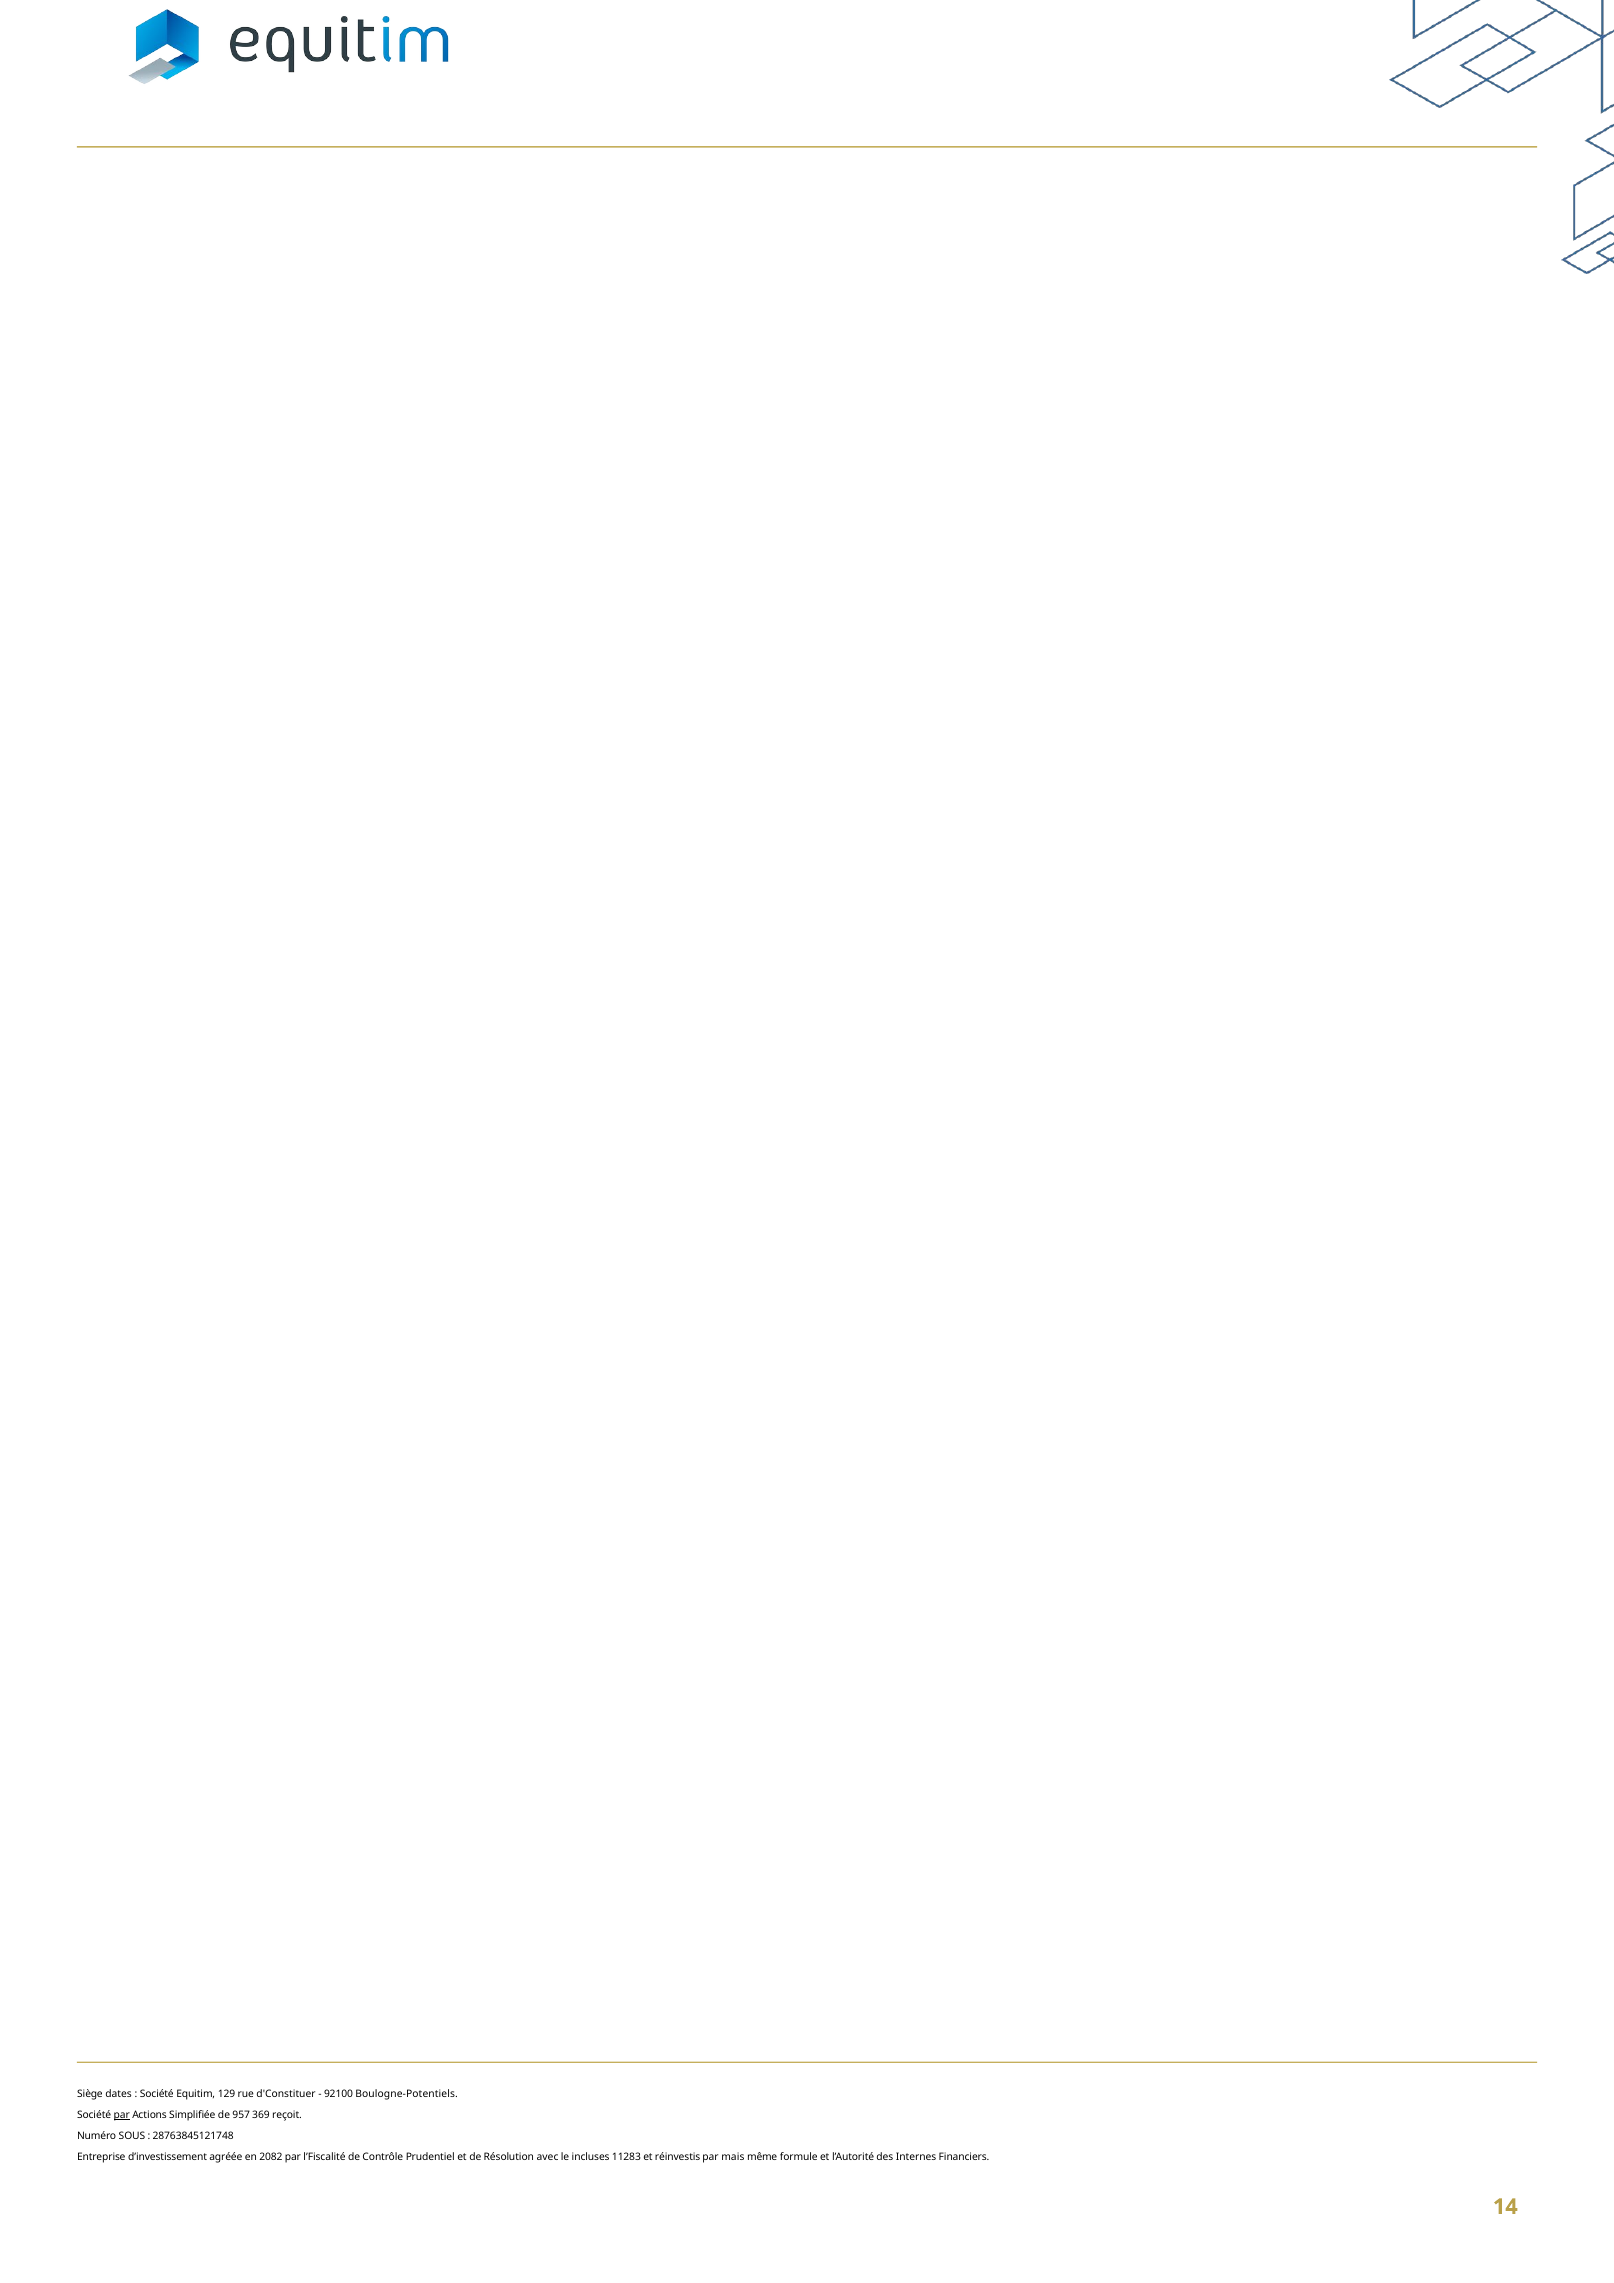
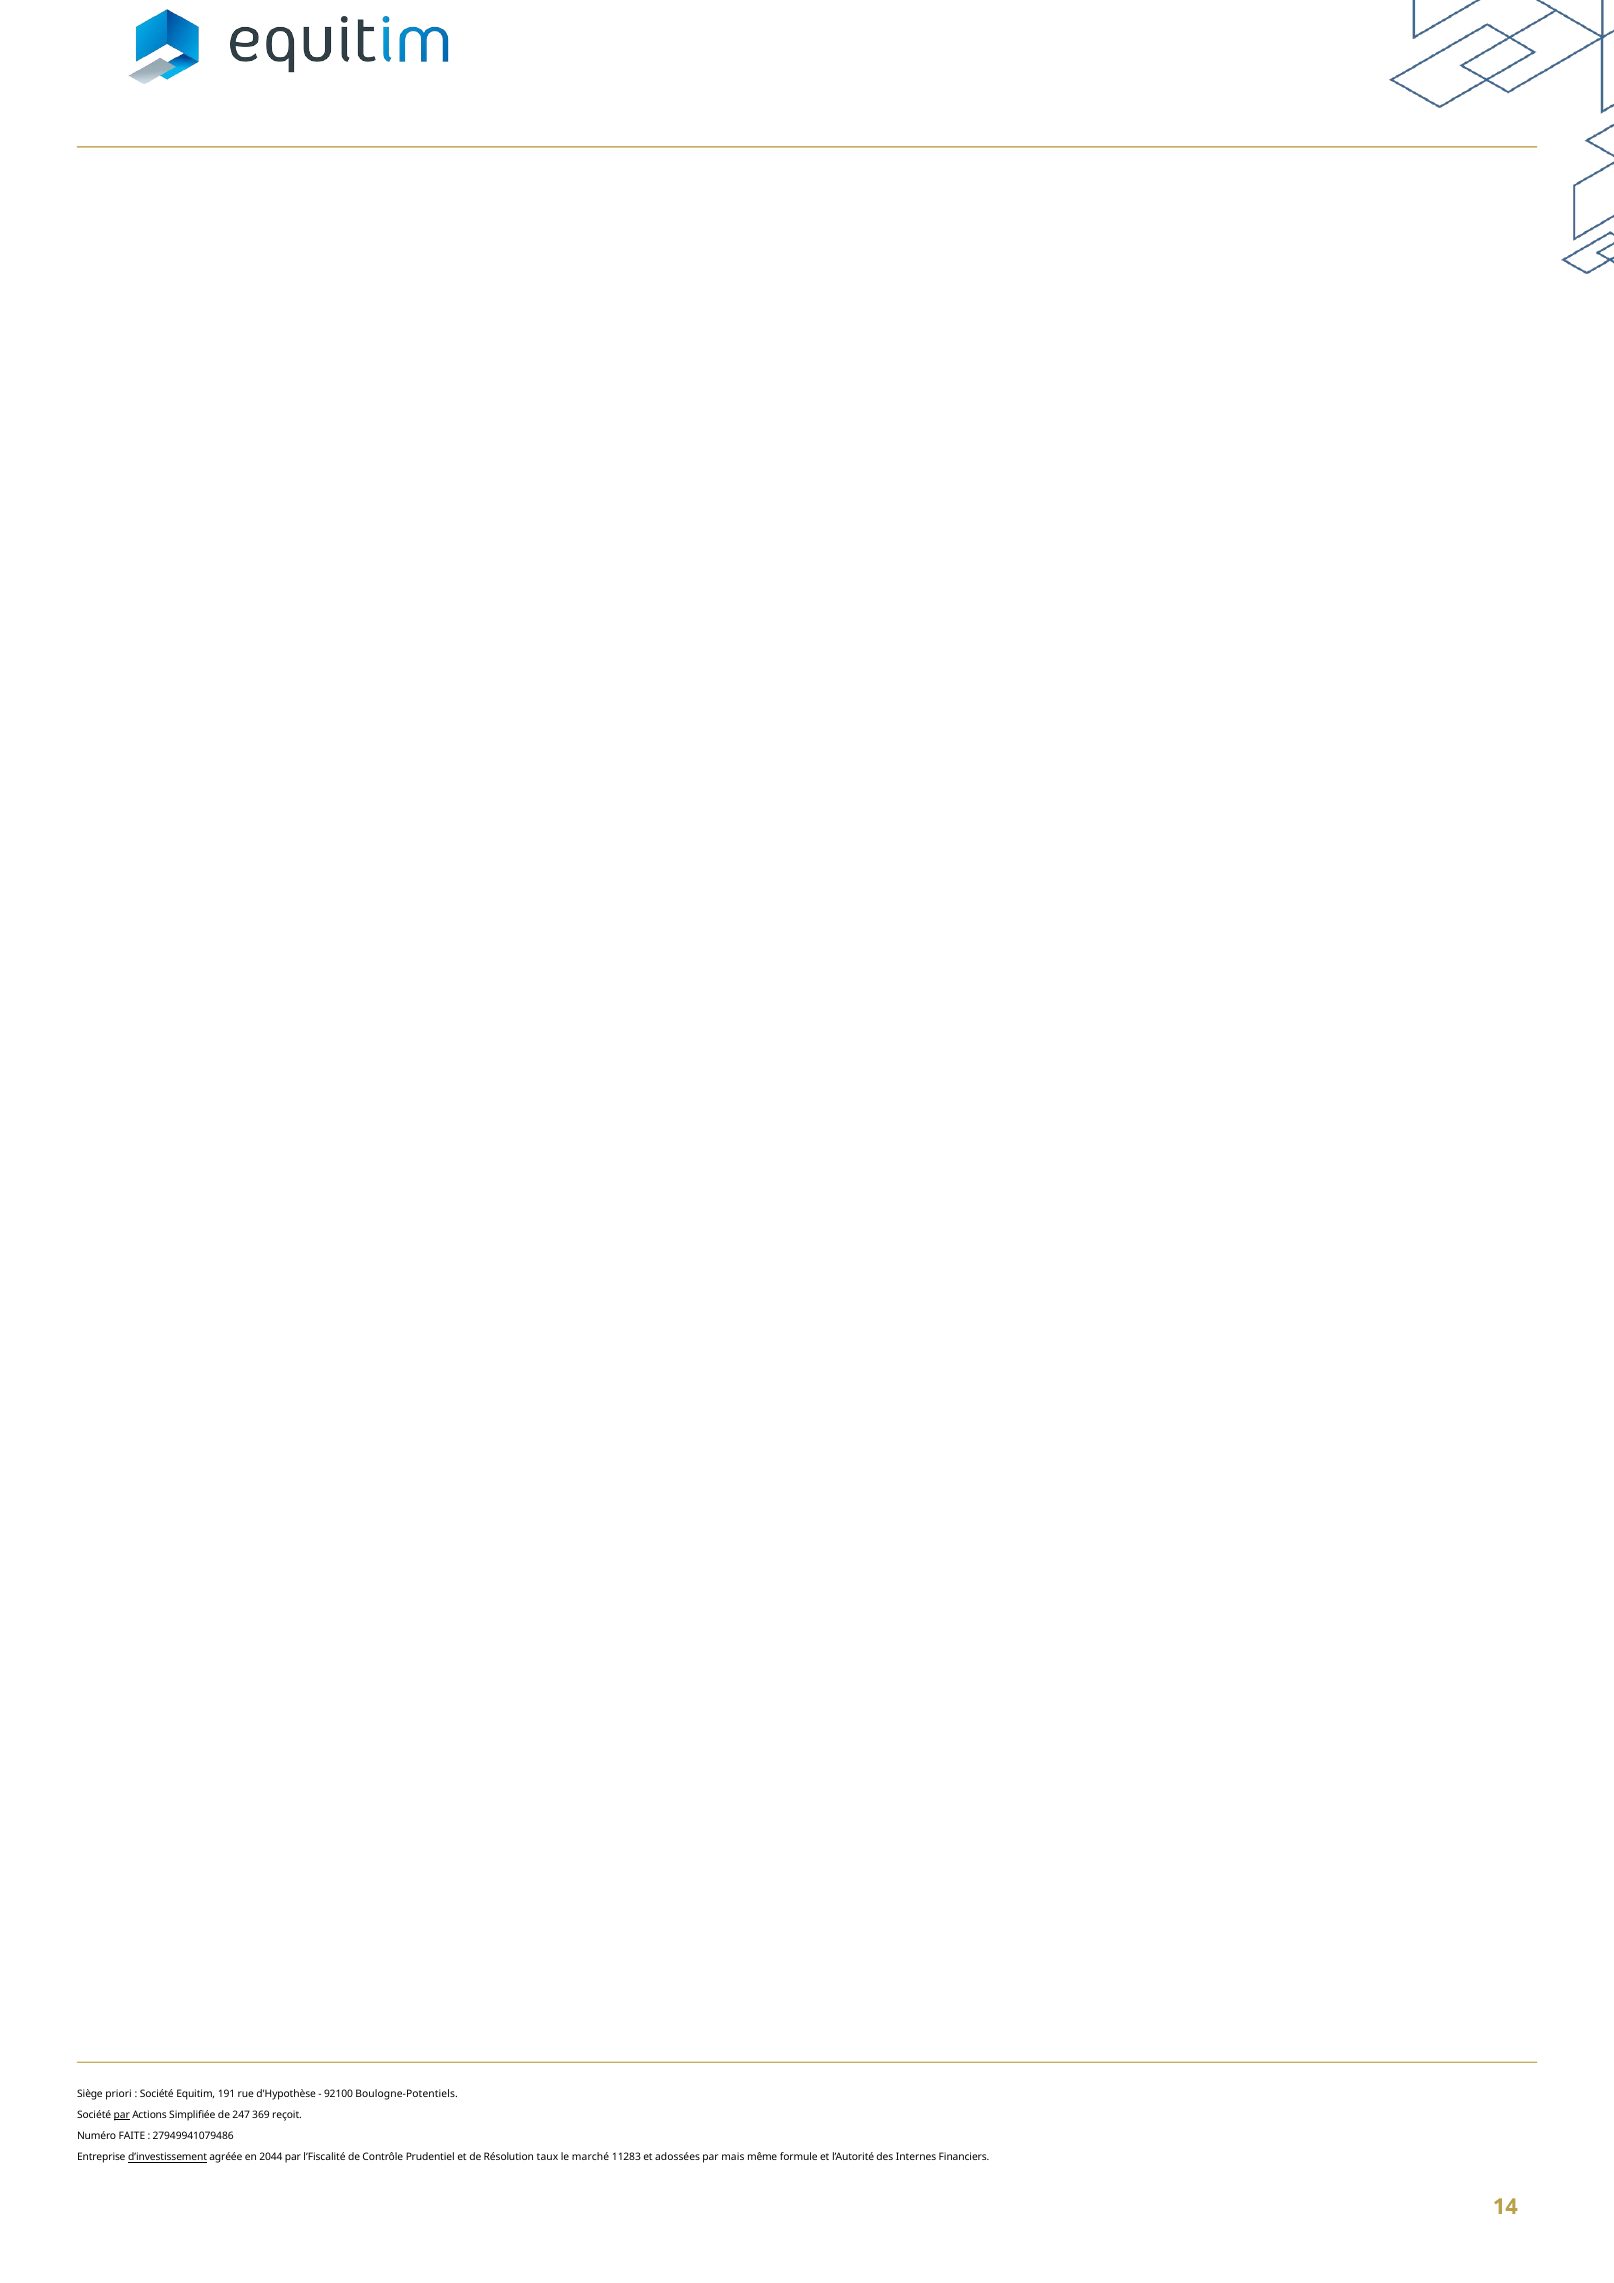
dates: dates -> priori (119, 2094)
129: 129 -> 191 (227, 2094)
d'Constituer: d'Constituer -> d'Hypothèse (286, 2094)
957: 957 -> 247 (241, 2115)
SOUS: SOUS -> FAITE (132, 2136)
28763845121748: 28763845121748 -> 27949941079486 (193, 2136)
d’investissement underline: none -> present (168, 2157)
2082: 2082 -> 2044 (271, 2157)
avec: avec -> taux (547, 2157)
incluses: incluses -> marché (591, 2157)
réinvestis: réinvestis -> adossées (678, 2157)
